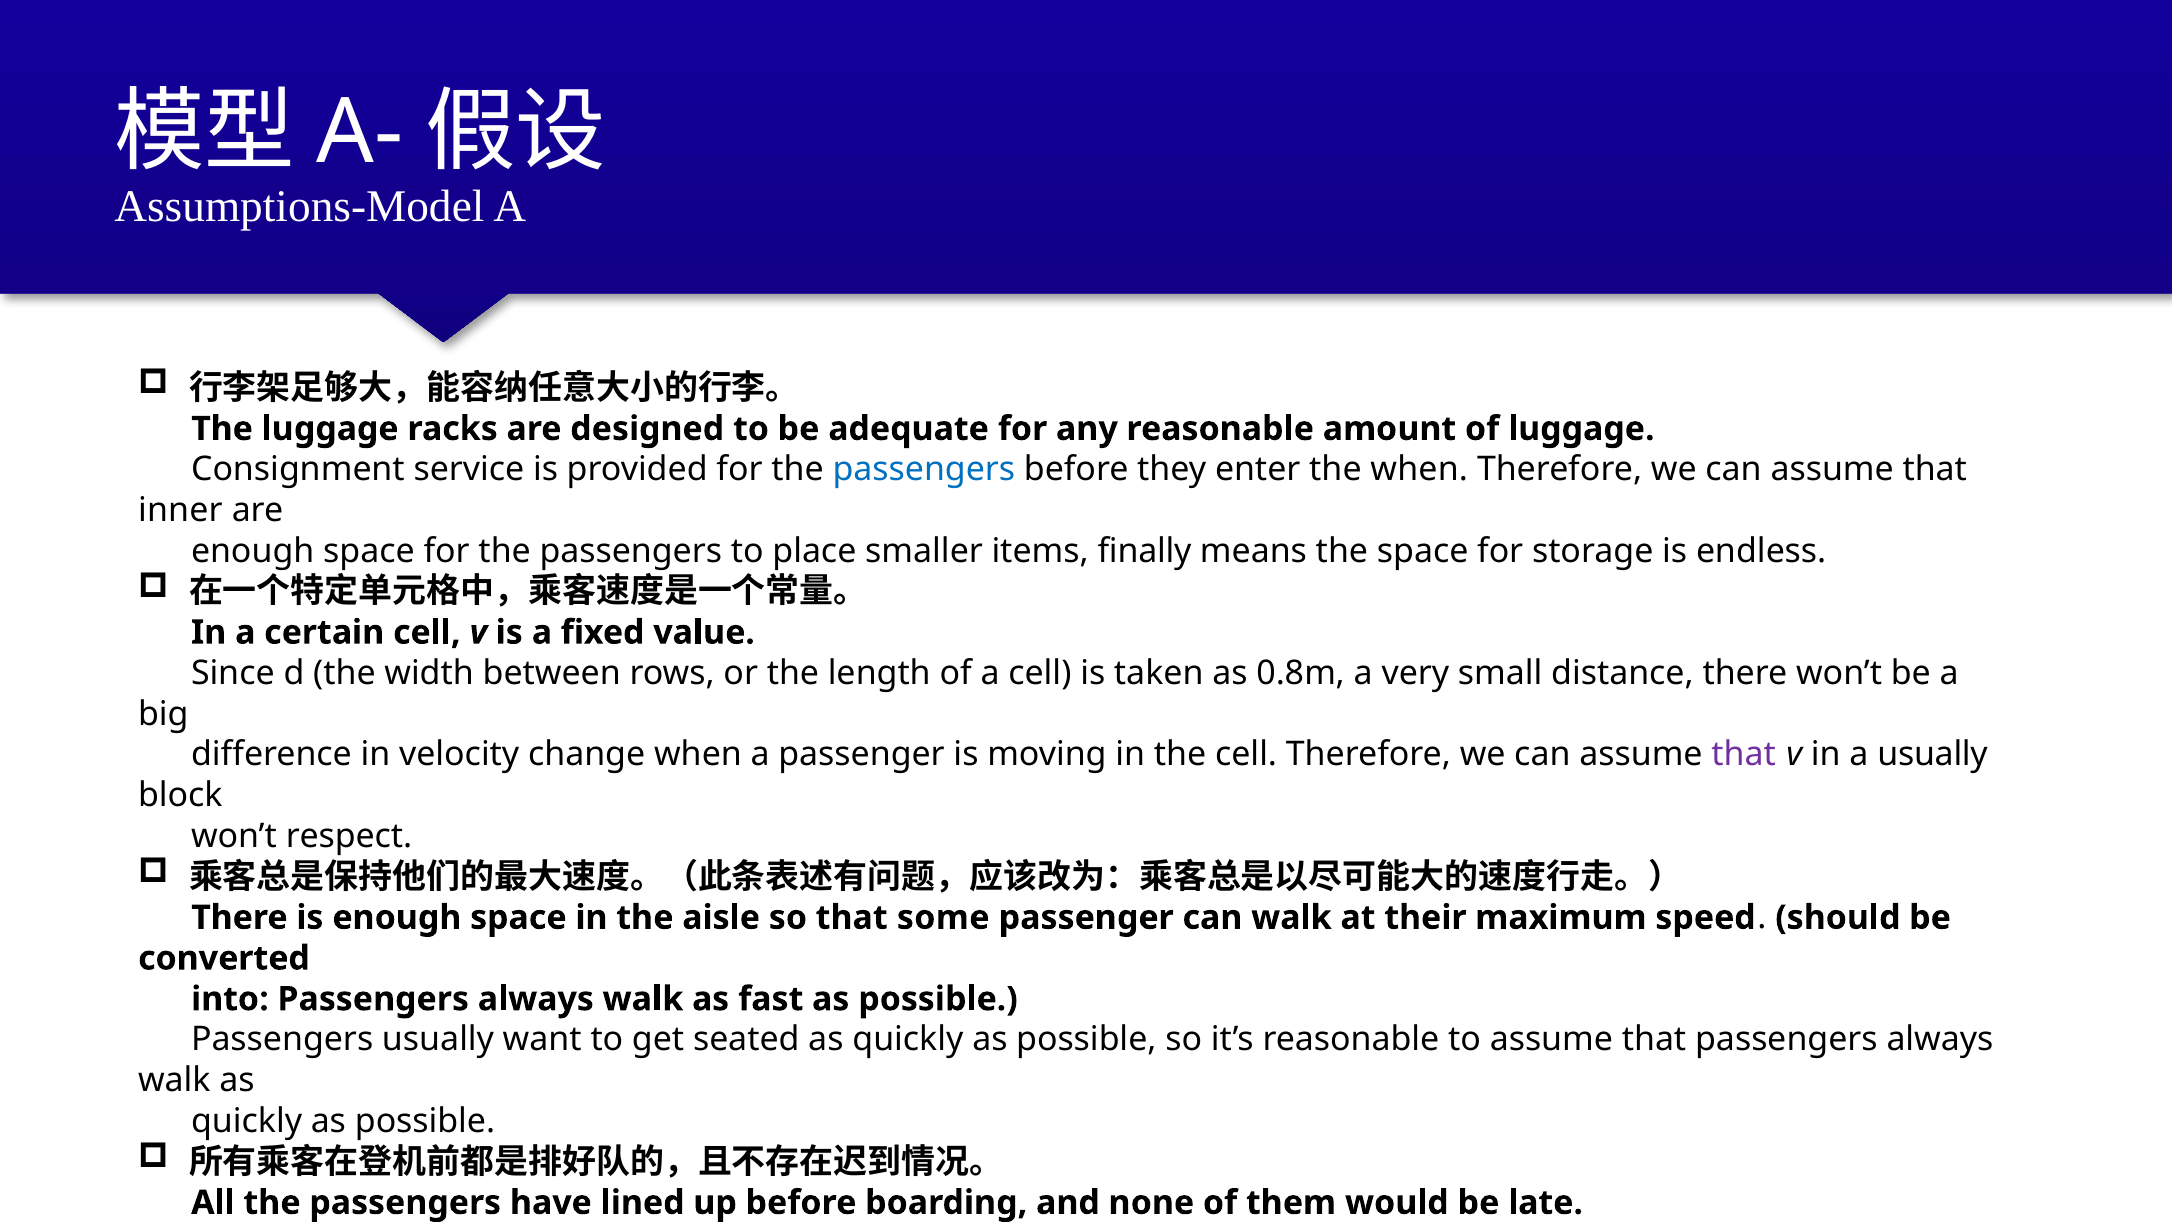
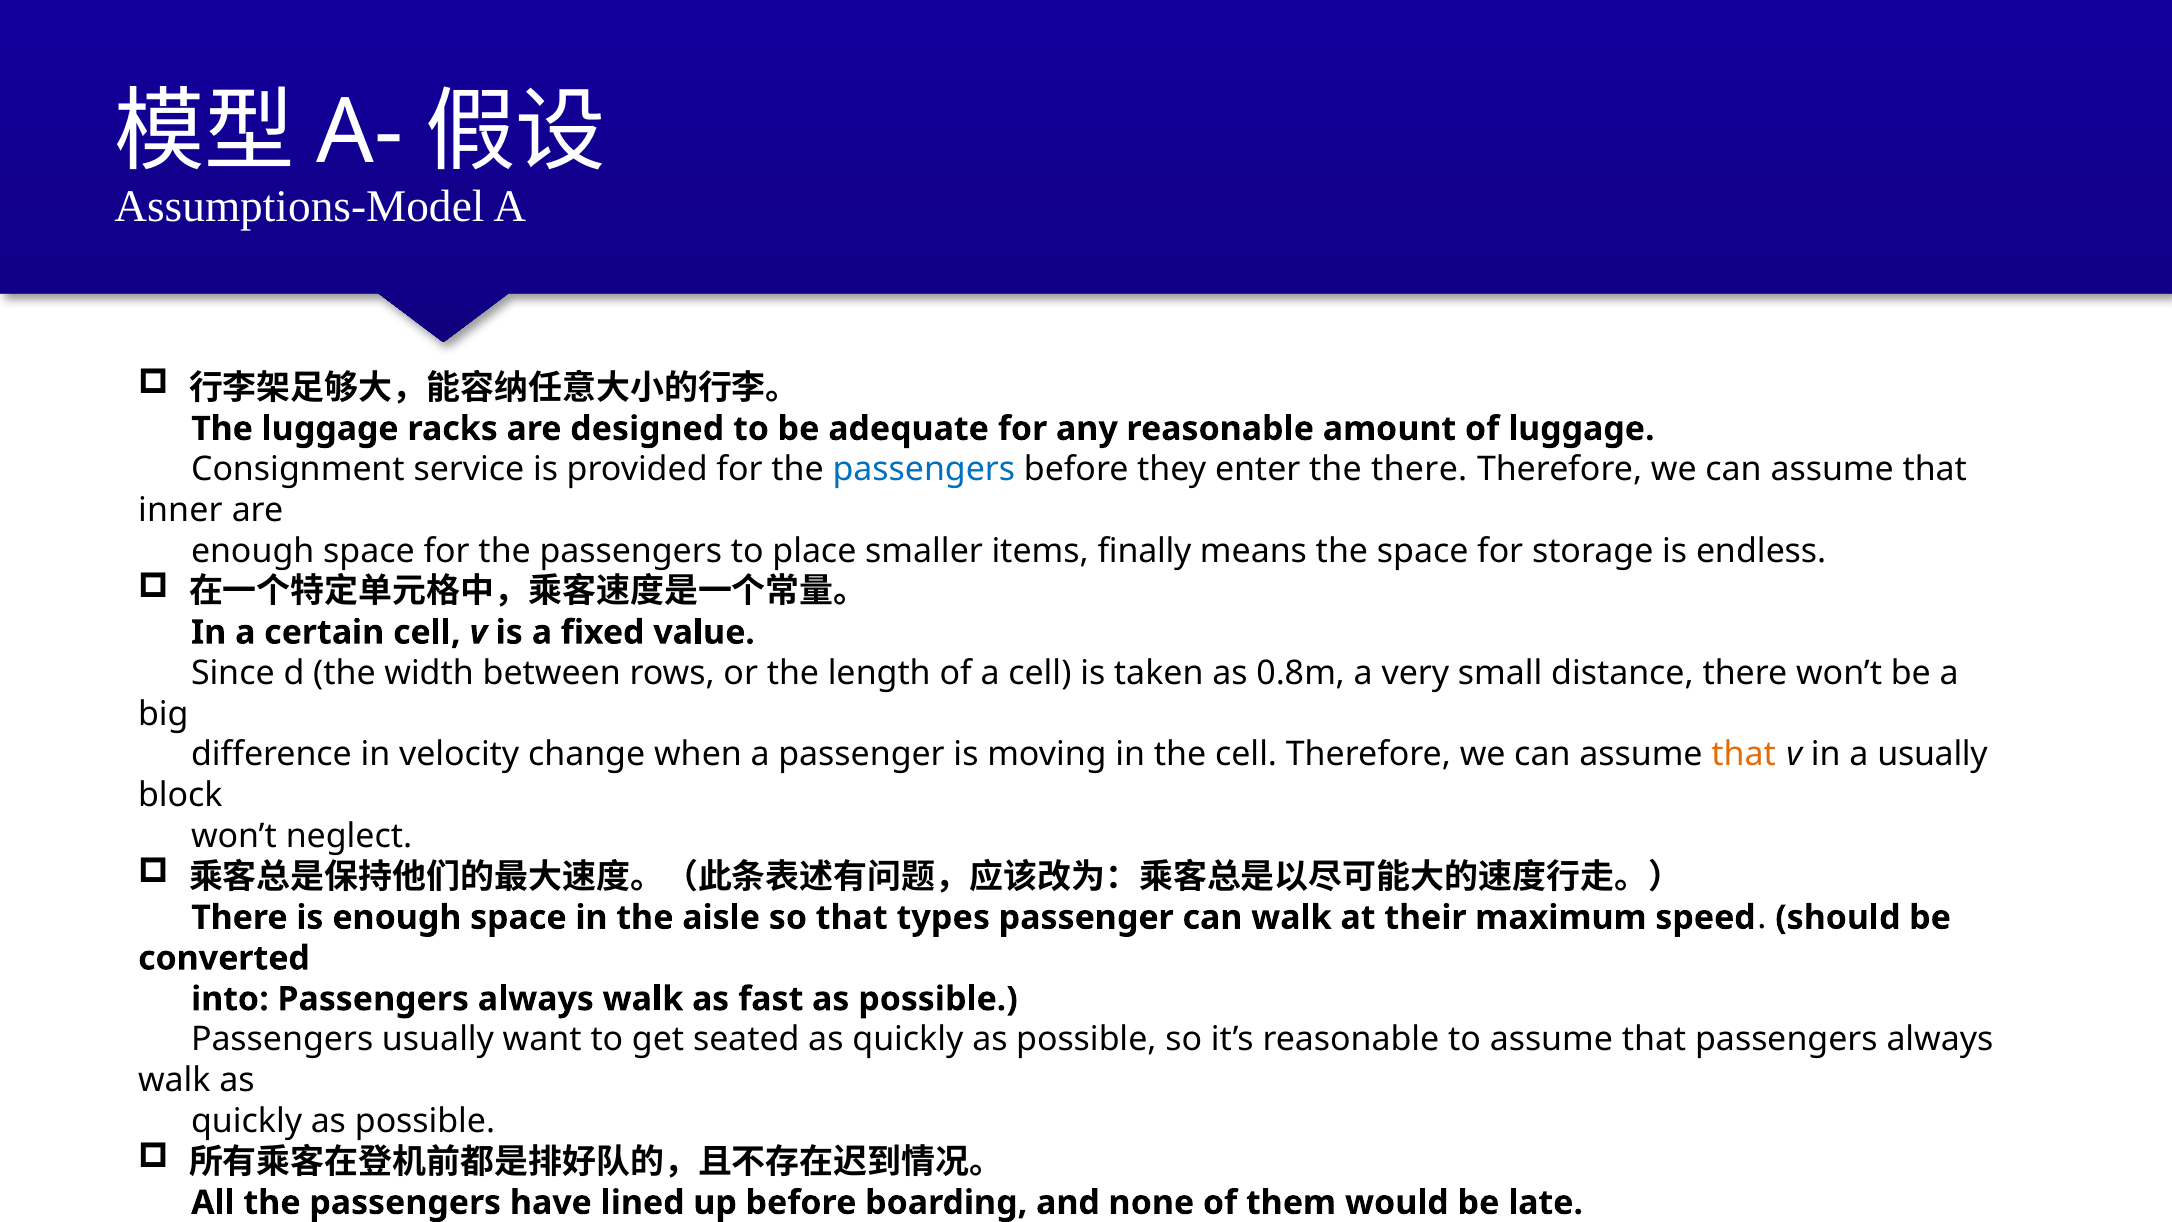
the when: when -> there (1419, 469)
that colour: purple -> orange (1744, 754)
respect: respect -> neglect (349, 836)
some: some -> types (943, 917)
